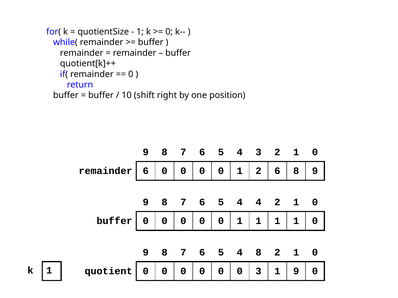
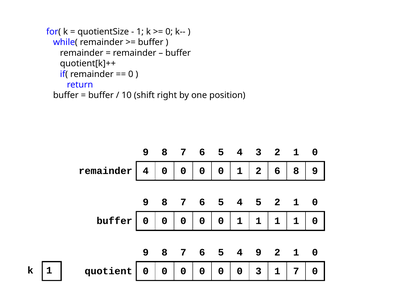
remainder 6: 6 -> 4 (146, 171)
4 4: 4 -> 5 (259, 203)
4 8: 8 -> 9 (259, 253)
1 9: 9 -> 7 (296, 271)
